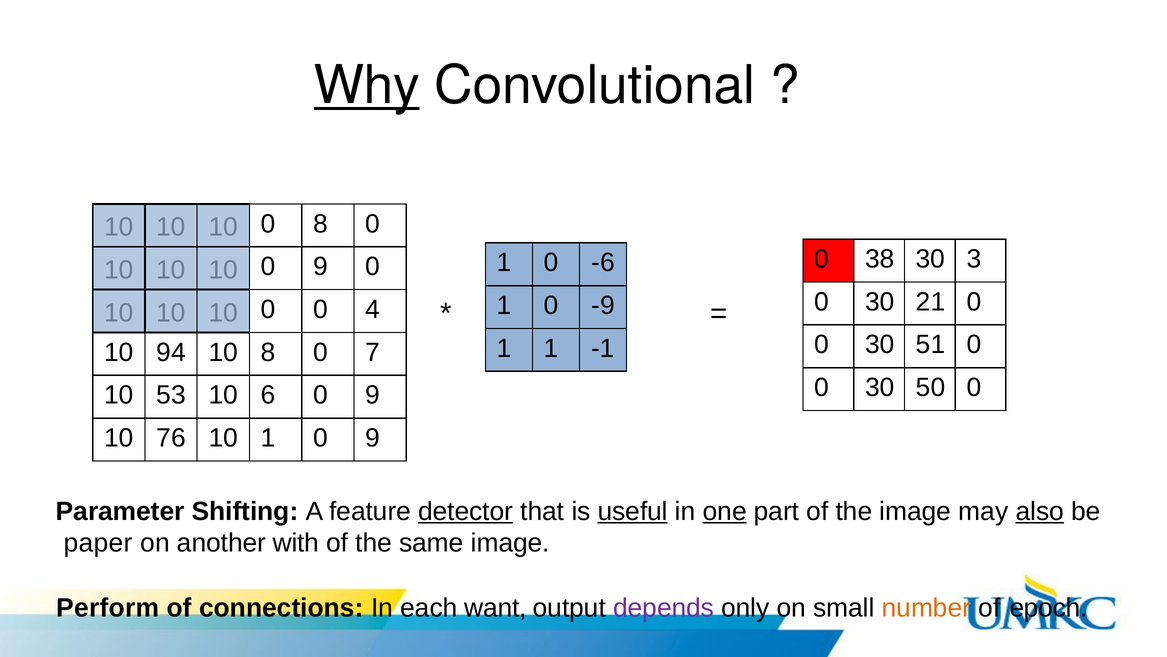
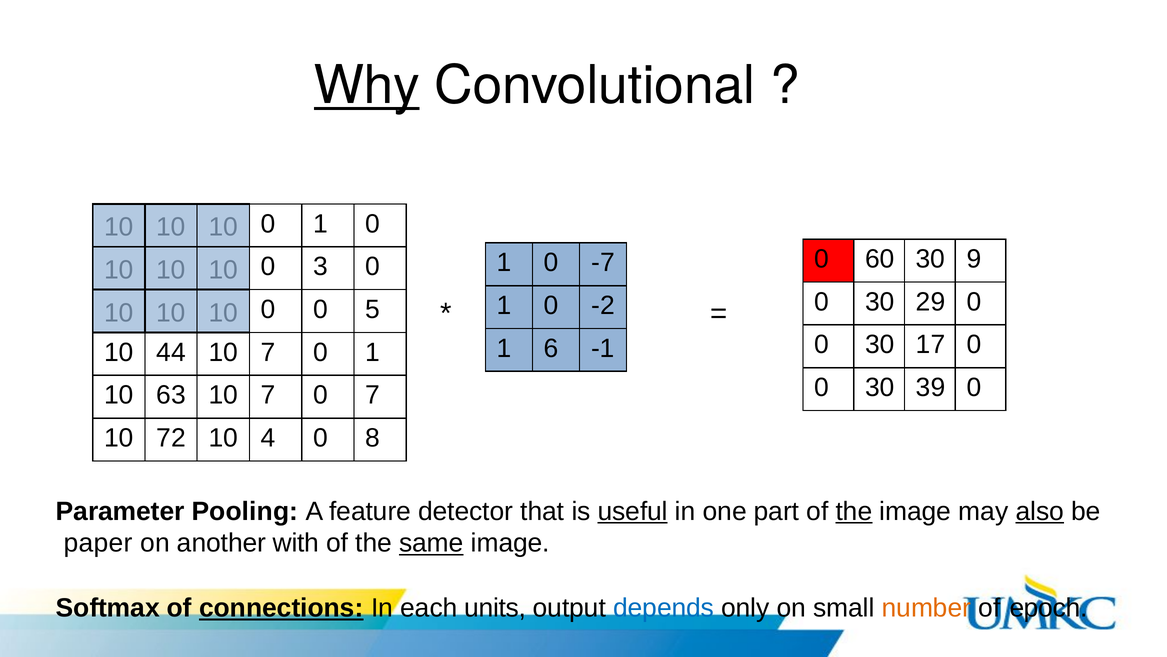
8: 8 -> 1 (320, 224)
38: 38 -> 60 (880, 259)
3: 3 -> 9 (974, 259)
-6: -6 -> -7 (603, 263)
9: 9 -> 3 (320, 267)
21: 21 -> 29 (931, 302)
-9: -9 -> -2 (603, 306)
4: 4 -> 5 (373, 309)
51: 51 -> 17 (931, 345)
1 1: 1 -> 6 (551, 348)
94: 94 -> 44 (171, 352)
8: 8 -> 7 (268, 352)
7: 7 -> 1 (373, 352)
50: 50 -> 39 (931, 388)
53: 53 -> 63 (171, 395)
6: 6 -> 7 (268, 395)
9: 9 -> 7 (373, 395)
76: 76 -> 72 (171, 438)
10 1: 1 -> 4 (268, 438)
9: 9 -> 8 (373, 438)
Shifting: Shifting -> Pooling (245, 511)
detector underline: present -> none (466, 511)
one underline: present -> none (725, 511)
the underline: none -> present (854, 511)
same underline: none -> present (431, 543)
Perform: Perform -> Softmax (108, 608)
connections underline: none -> present (281, 608)
want: want -> units (495, 608)
depends colour: purple -> blue (664, 608)
